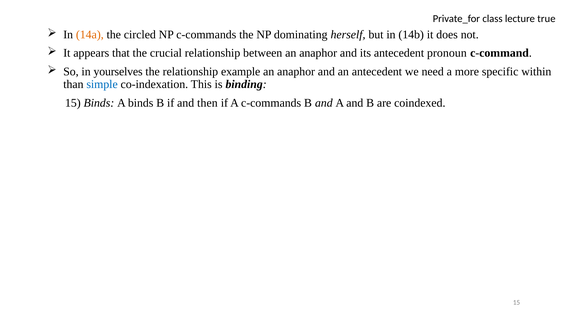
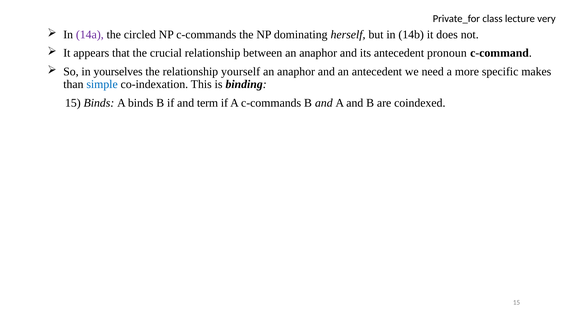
true: true -> very (546, 19)
14a colour: orange -> purple (90, 34)
example: example -> yourself (241, 72)
within: within -> makes (536, 72)
then: then -> term (208, 103)
